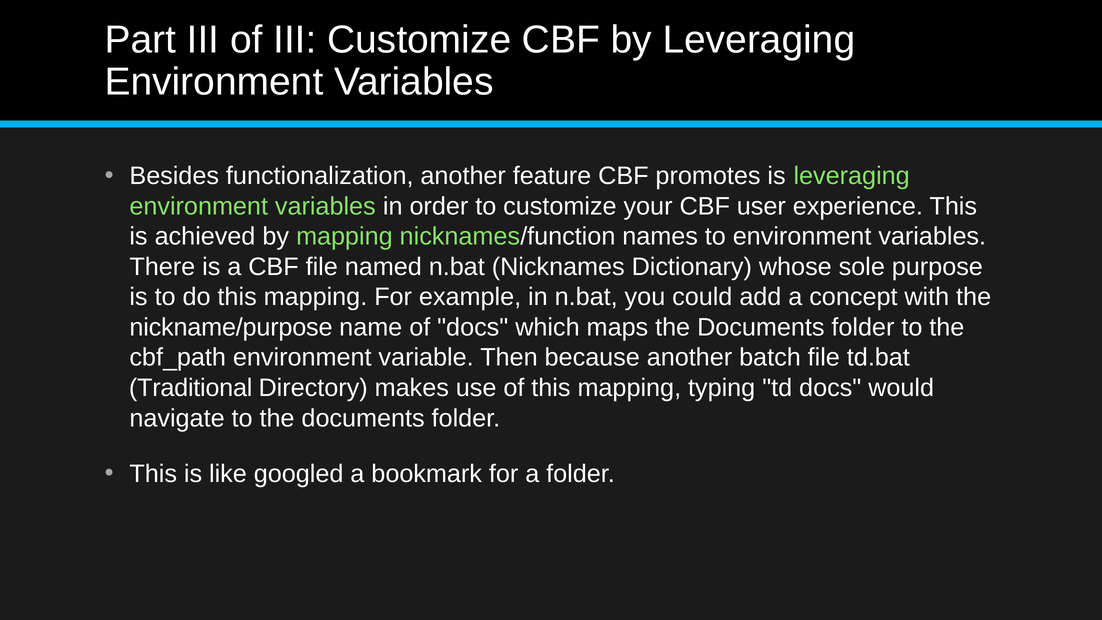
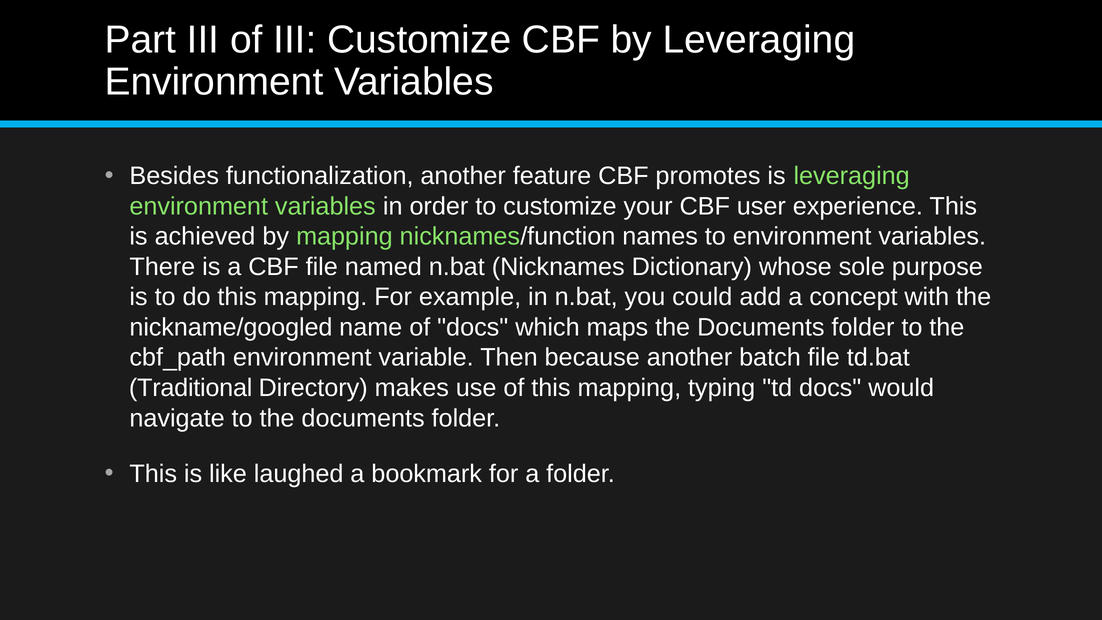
nickname/purpose: nickname/purpose -> nickname/googled (231, 327)
googled: googled -> laughed (299, 474)
